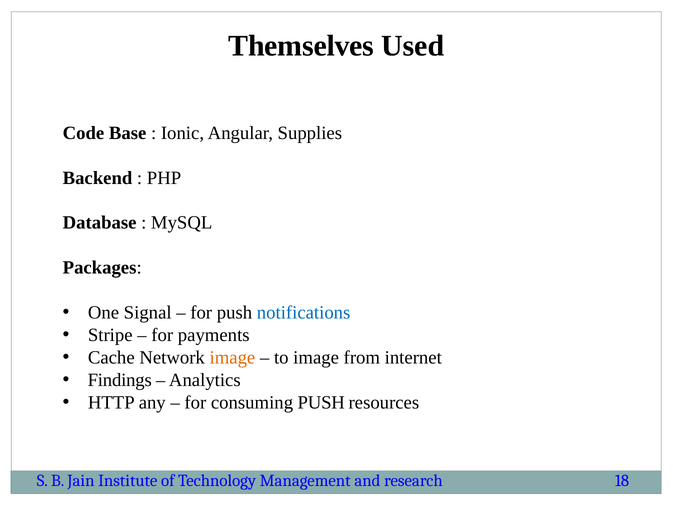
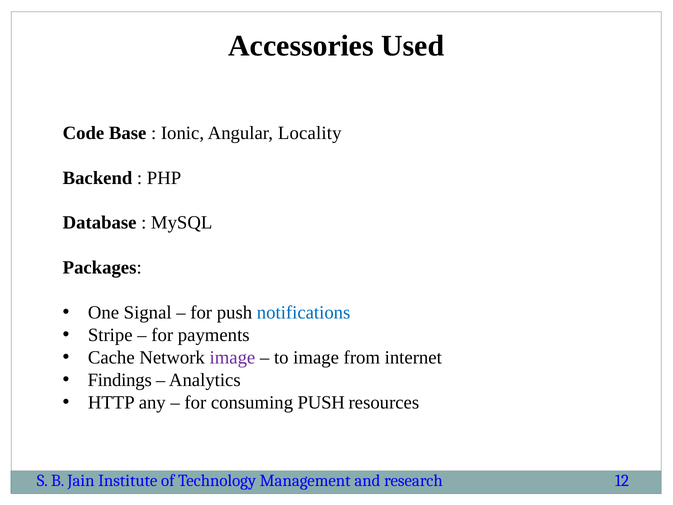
Themselves: Themselves -> Accessories (301, 46)
Supplies: Supplies -> Locality (310, 133)
image colour: orange -> purple (232, 357)
18: 18 -> 12 (622, 481)
